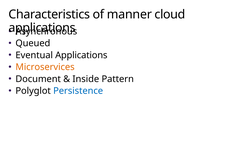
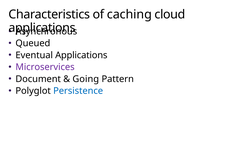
manner: manner -> caching (129, 14)
Microservices colour: orange -> purple (45, 67)
Inside: Inside -> Going (86, 79)
